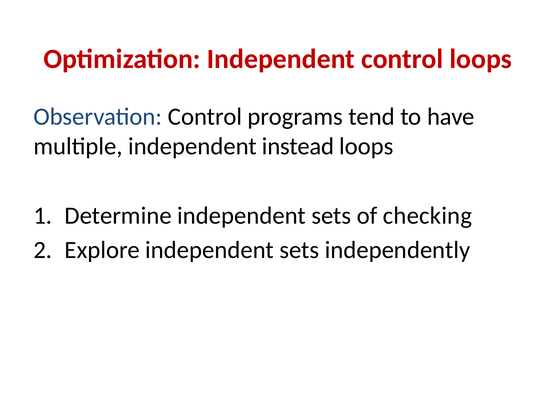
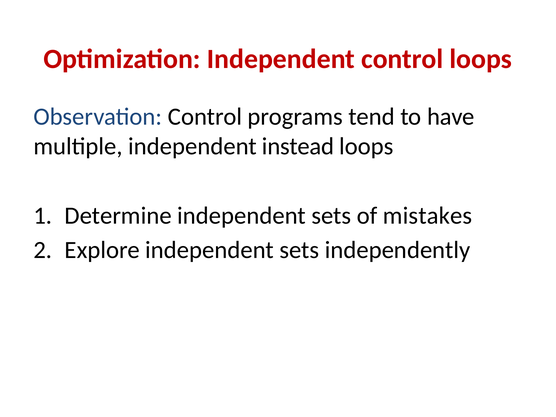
checking: checking -> mistakes (428, 216)
